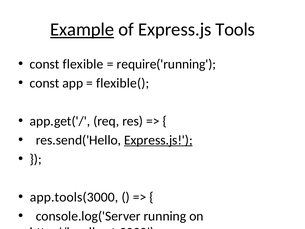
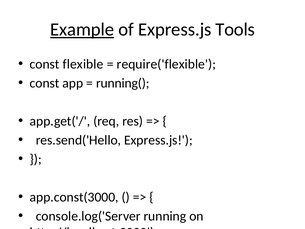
require('running: require('running -> require('flexible (166, 64)
flexible(: flexible( -> running( (123, 83)
Express.js underline: present -> none (158, 140)
app.tools(3000: app.tools(3000 -> app.const(3000 (74, 197)
